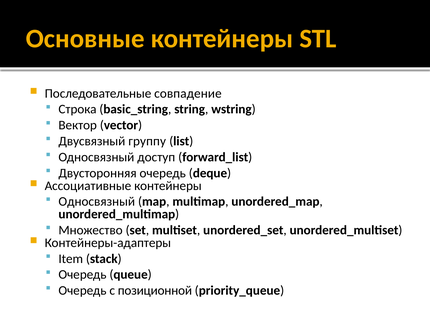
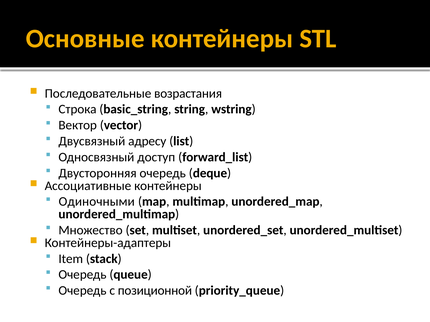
совпадение: совпадение -> возрастания (188, 94)
группу: группу -> адресу (147, 141)
Односвязный: Односвязный -> Одиночными (97, 202)
